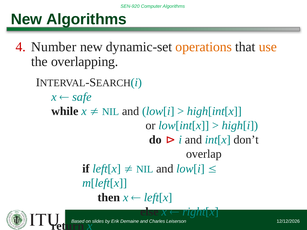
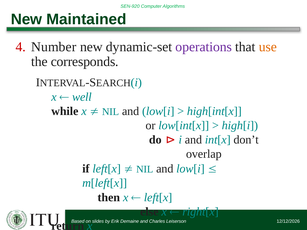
New Algorithms: Algorithms -> Maintained (86, 19)
operations colour: orange -> purple (204, 47)
overlapping: overlapping -> corresponds (85, 62)
safe: safe -> well (82, 97)
